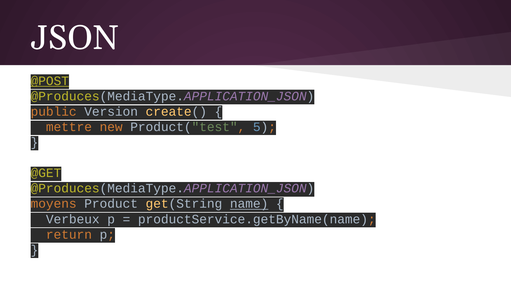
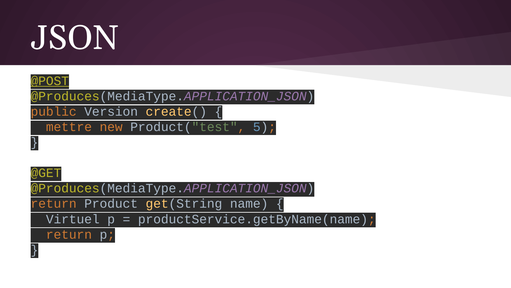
moyens: moyens -> return (54, 203)
name underline: present -> none (249, 203)
Verbeux: Verbeux -> Virtuel (73, 219)
